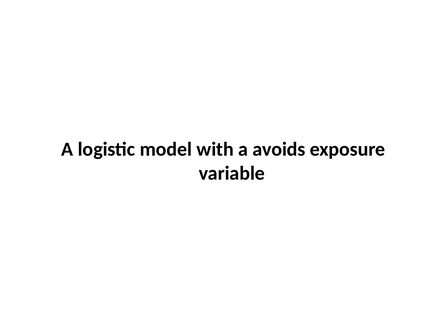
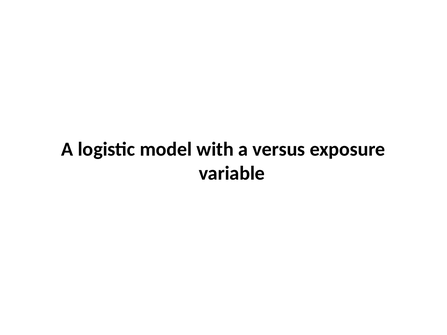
avoids: avoids -> versus (279, 149)
